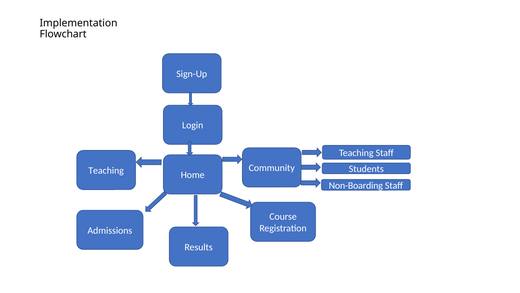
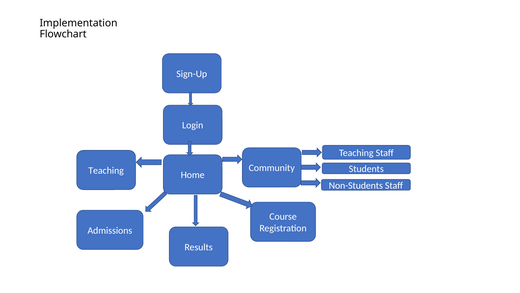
Non-Boarding: Non-Boarding -> Non-Students (356, 185)
